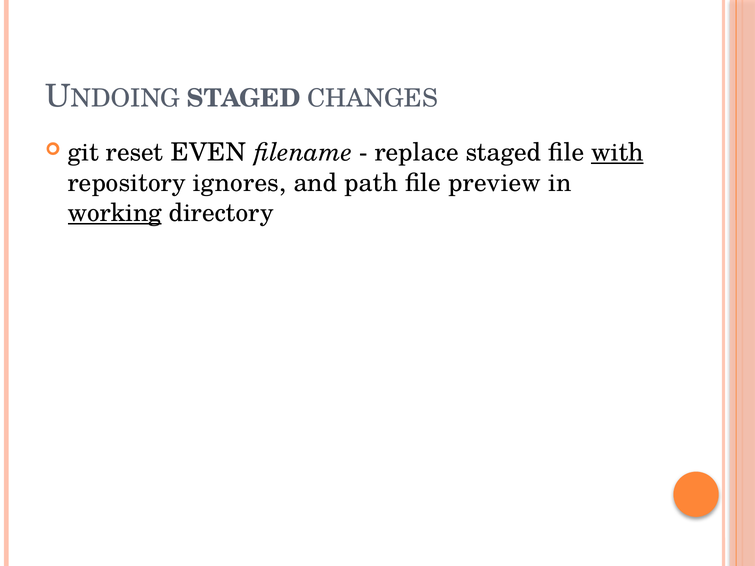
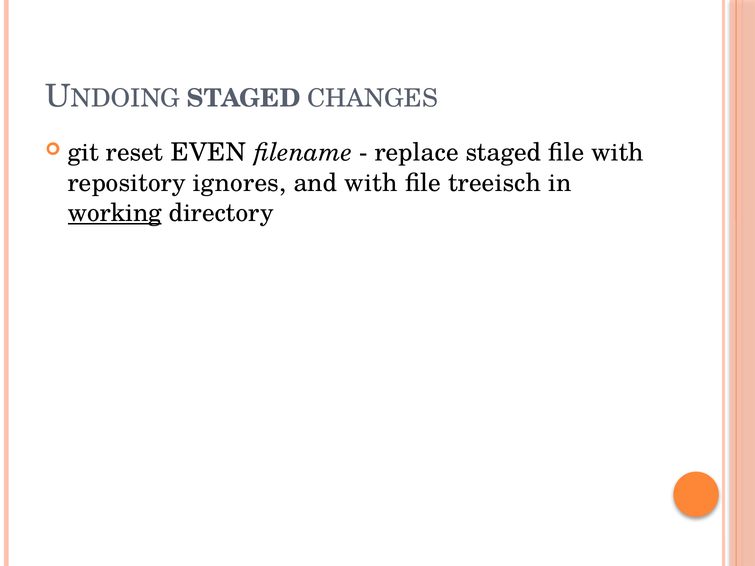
with underline: present -> none (617, 153)
and path: path -> with (371, 183)
preview: preview -> treeisch (495, 183)
